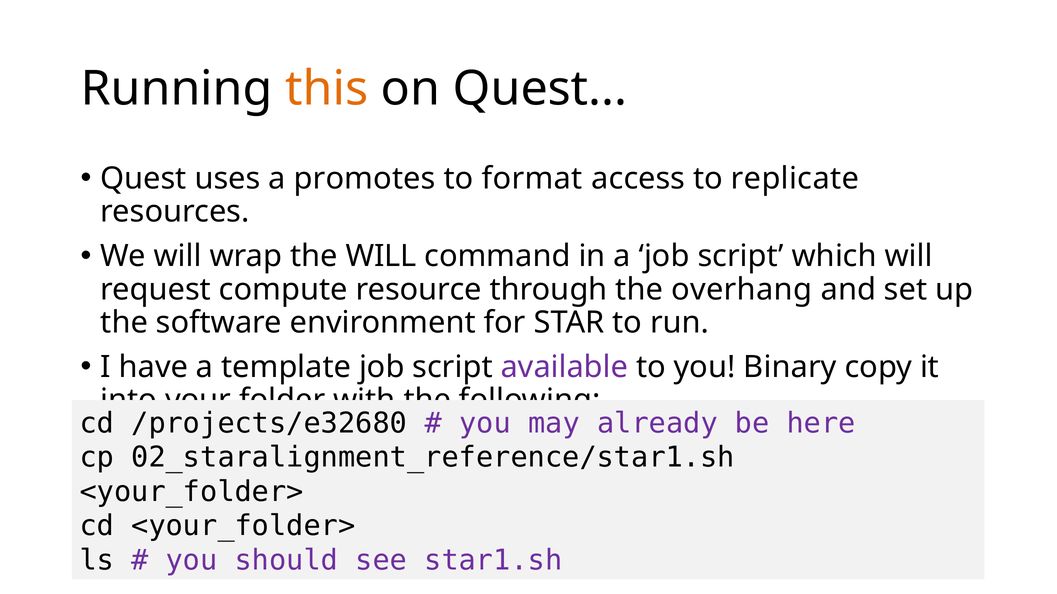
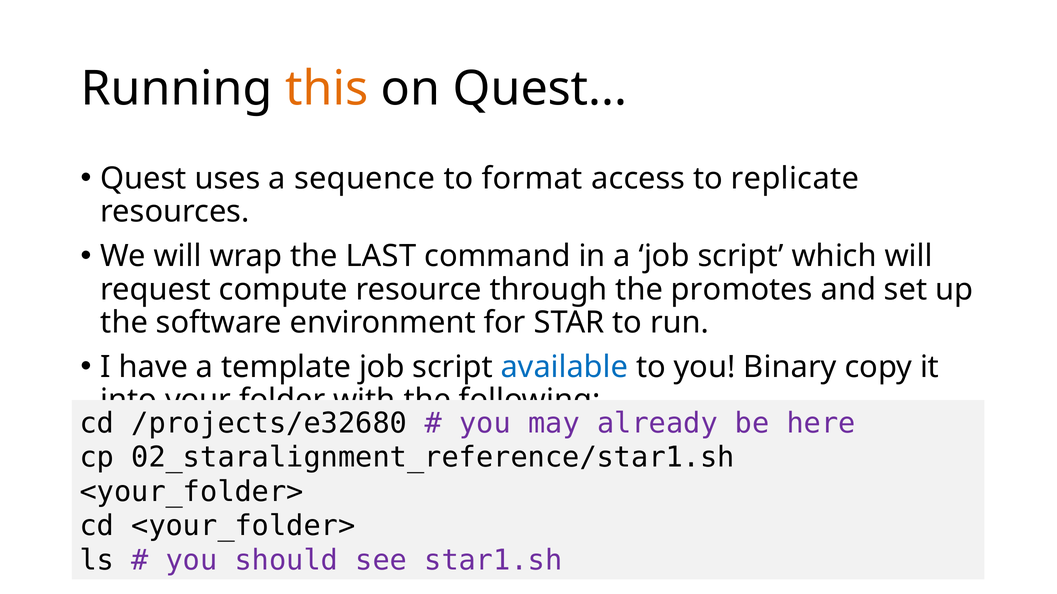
promotes: promotes -> sequence (365, 179)
the WILL: WILL -> LAST (381, 256)
overhang: overhang -> promotes (742, 290)
available colour: purple -> blue (564, 367)
